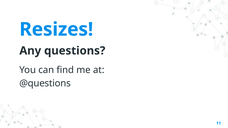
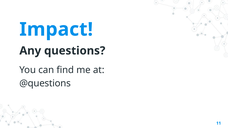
Resizes: Resizes -> Impact (56, 29)
